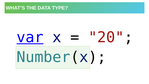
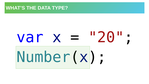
var underline: present -> none (30, 37)
